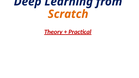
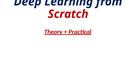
Scratch colour: orange -> red (68, 14)
